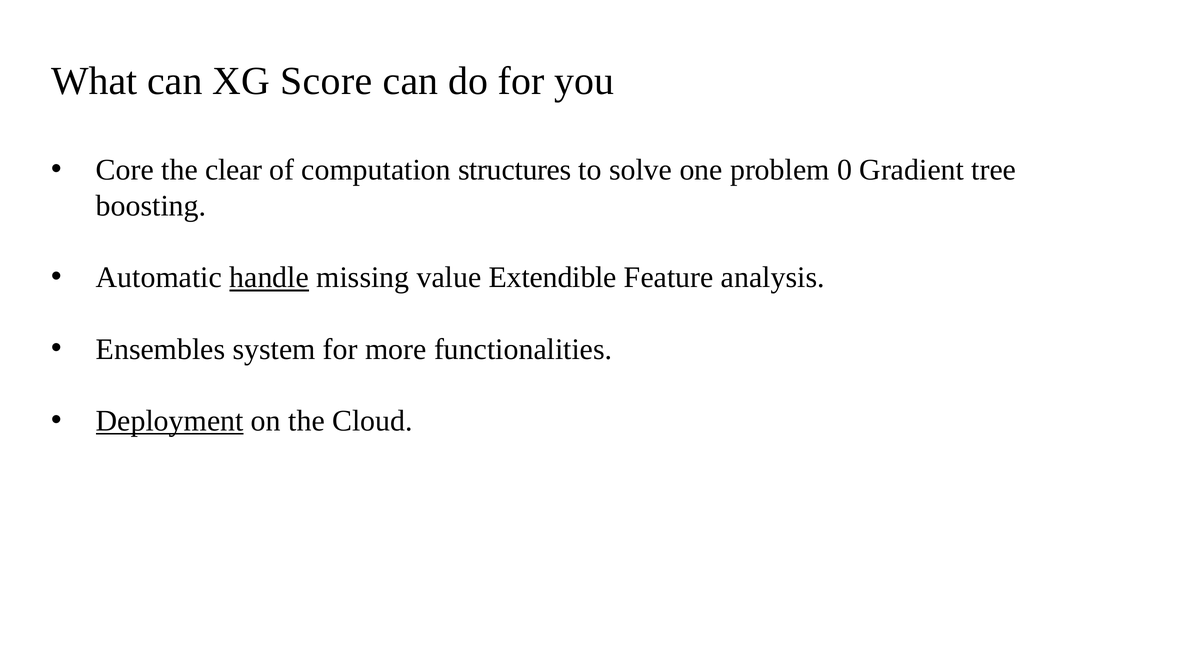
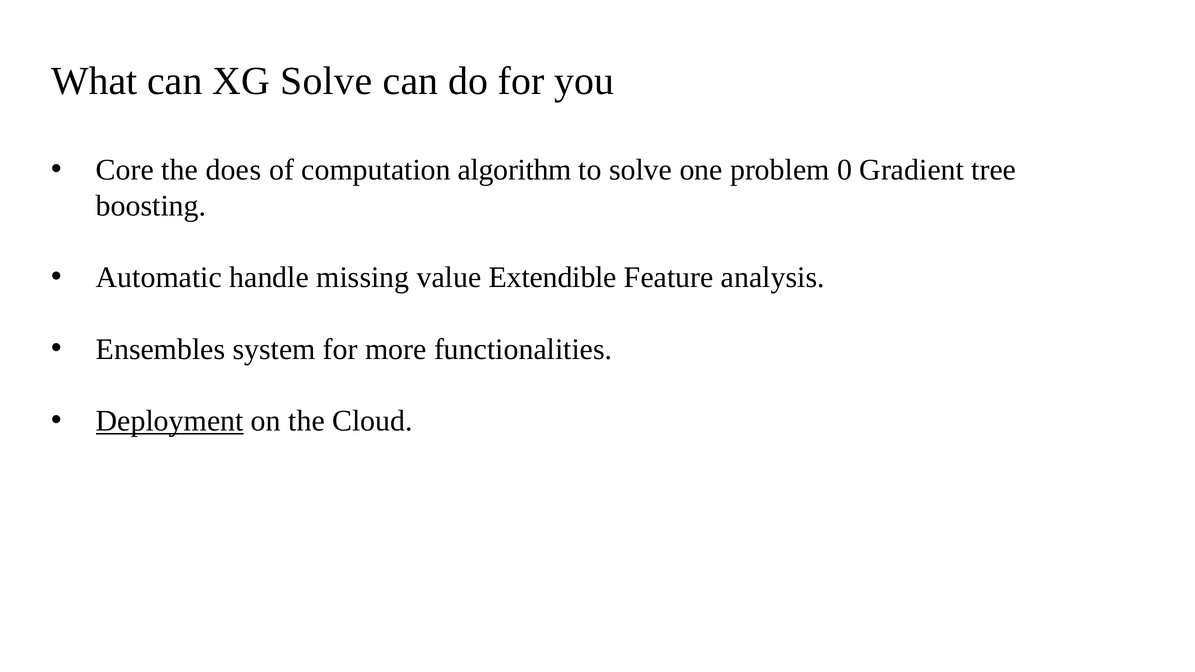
XG Score: Score -> Solve (326, 81)
clear: clear -> does (233, 170)
structures: structures -> algorithm (515, 170)
handle underline: present -> none (269, 278)
